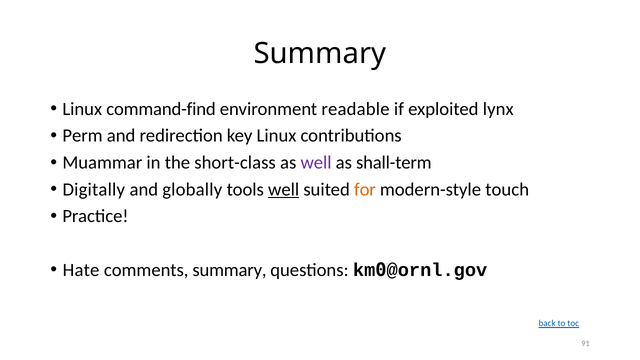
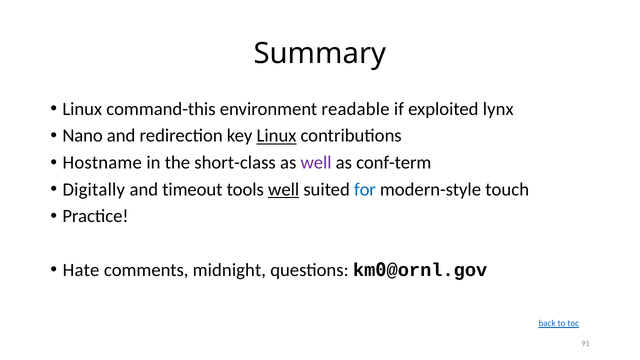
command-find: command-find -> command-this (161, 109)
Perm: Perm -> Nano (83, 136)
Linux underline: none -> present (276, 136)
Muammar: Muammar -> Hostname (102, 163)
shall-term: shall-term -> conf-term (394, 163)
globally: globally -> timeout (192, 189)
for colour: orange -> blue (365, 189)
comments summary: summary -> midnight (229, 270)
